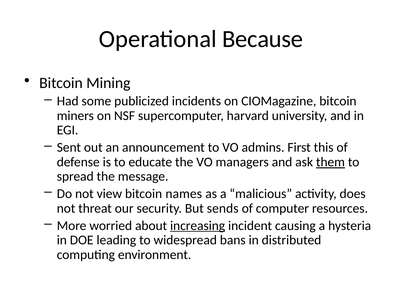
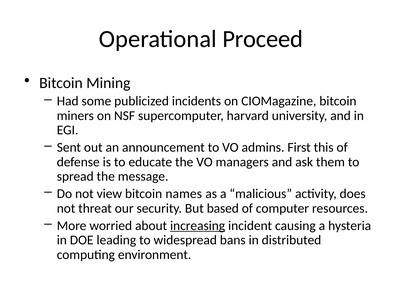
Because: Because -> Proceed (263, 39)
them underline: present -> none (330, 162)
sends: sends -> based (223, 208)
